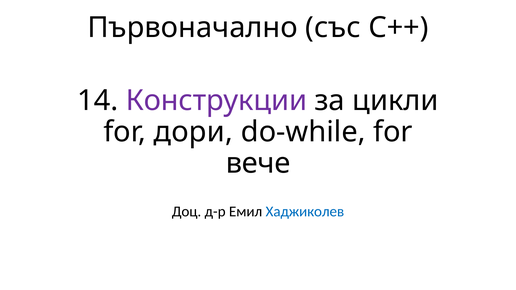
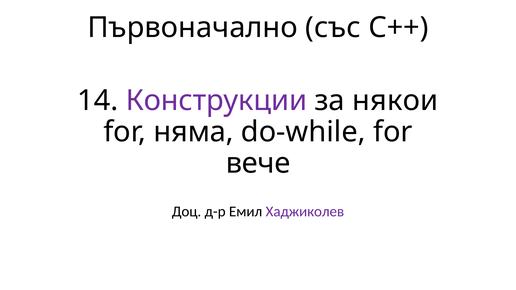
цикли: цикли -> някои (395, 101)
дори: дори -> няма (194, 132)
Хаджиколев colour: blue -> purple (305, 212)
